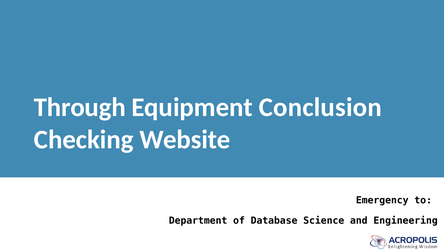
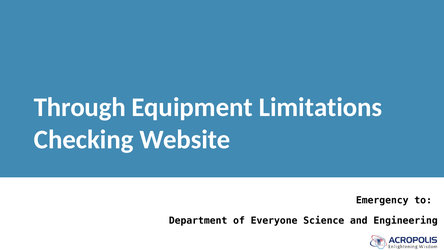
Conclusion: Conclusion -> Limitations (321, 107)
Database: Database -> Everyone (274, 220)
